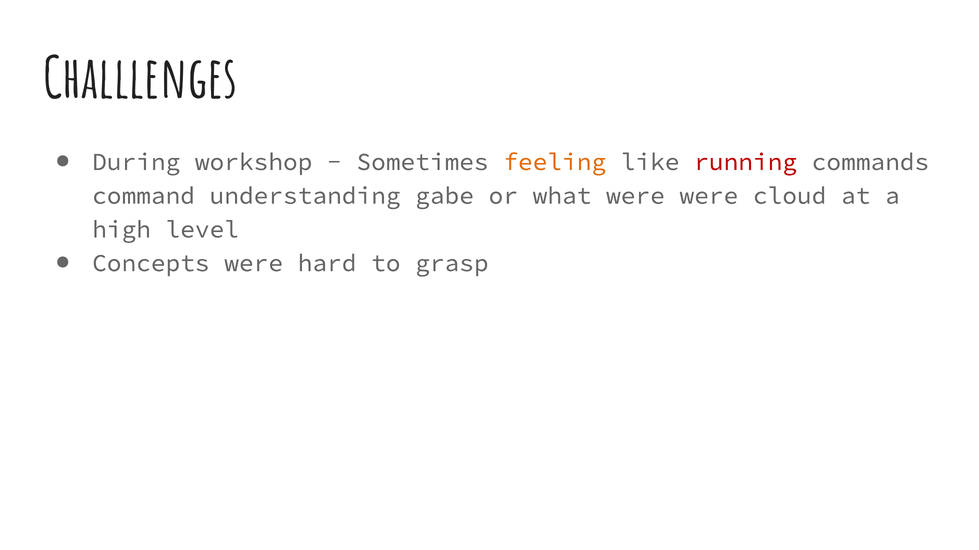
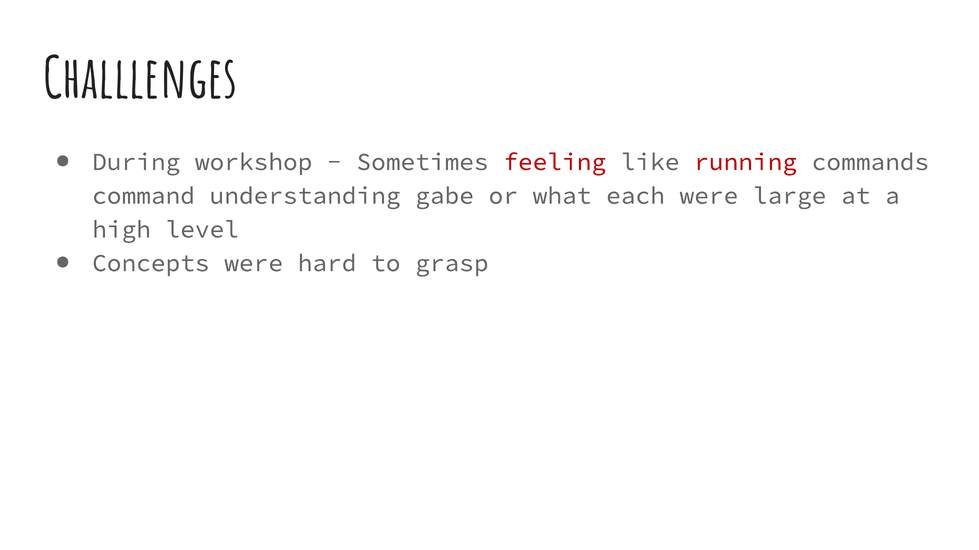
feeling colour: orange -> red (555, 162)
what were: were -> each (635, 196)
cloud: cloud -> large (790, 196)
